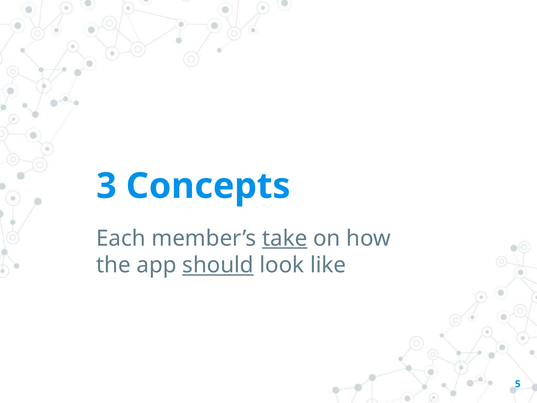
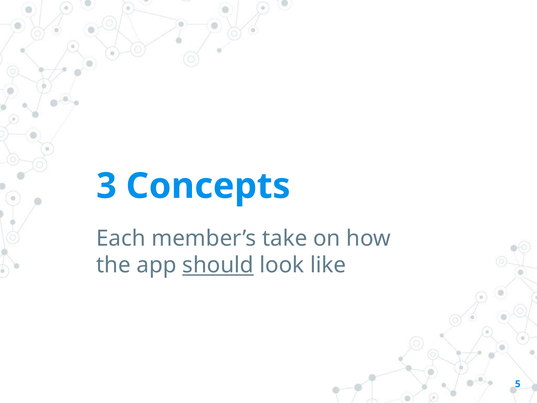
take underline: present -> none (285, 238)
